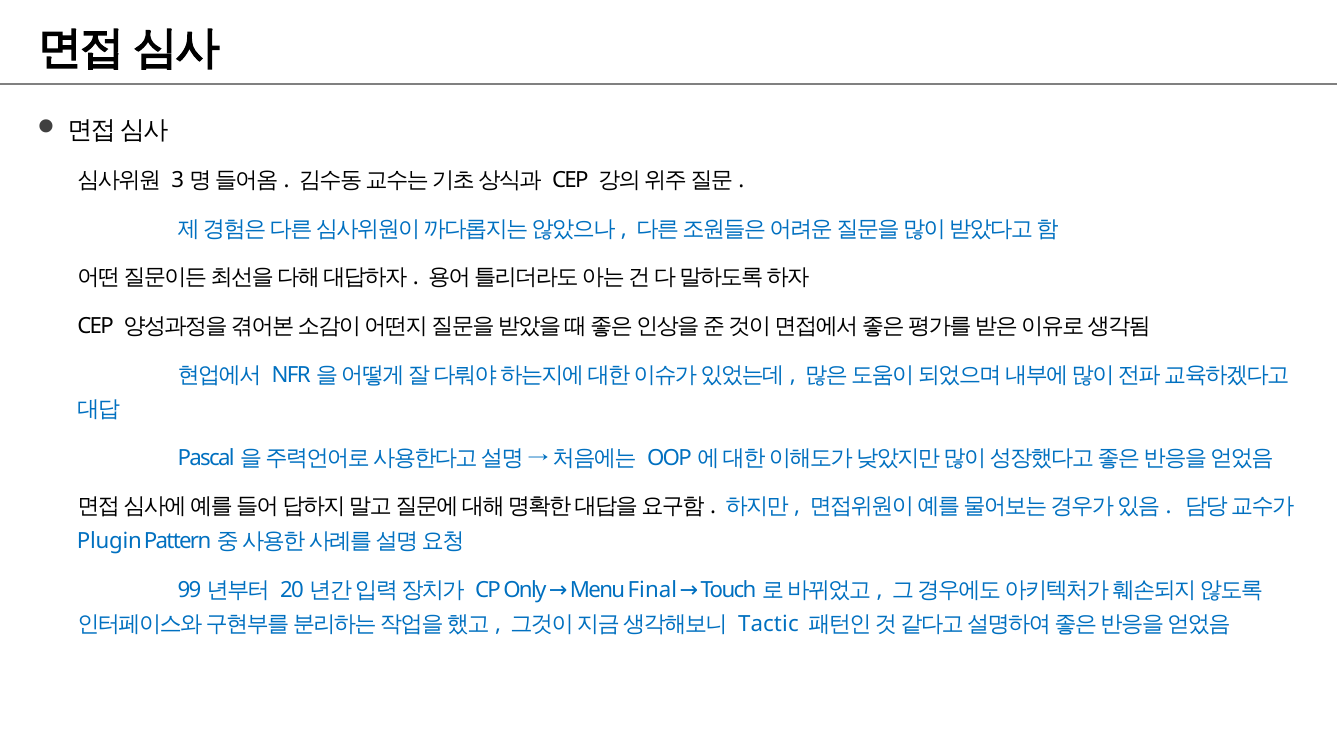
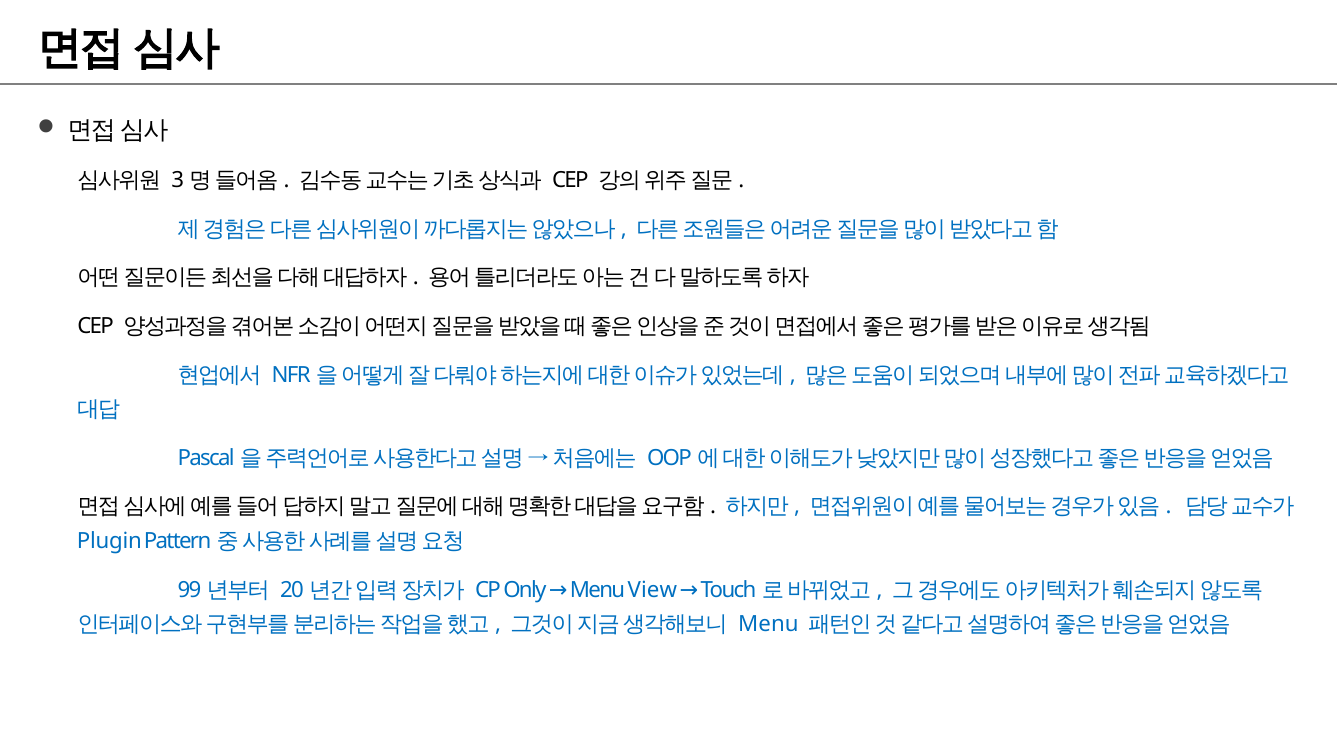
Final: Final -> View (652, 590)
Tactic: Tactic -> Menu (768, 624)
